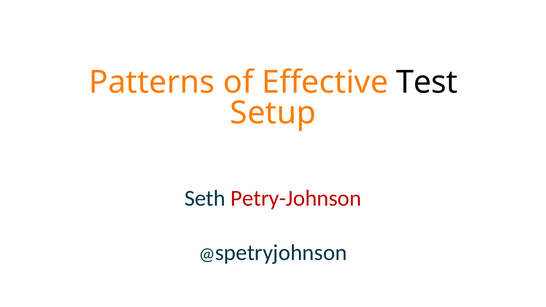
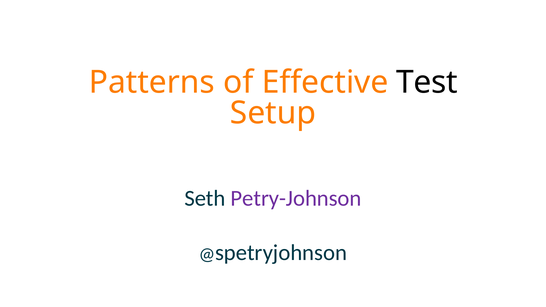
Petry-Johnson colour: red -> purple (296, 198)
